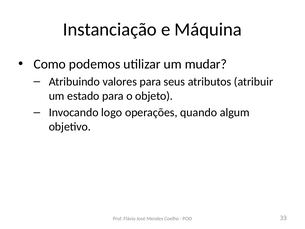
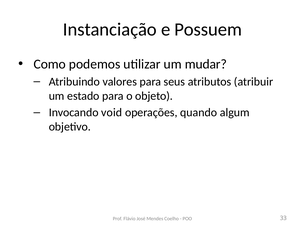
Máquina: Máquina -> Possuem (208, 30)
logo: logo -> void (112, 112)
